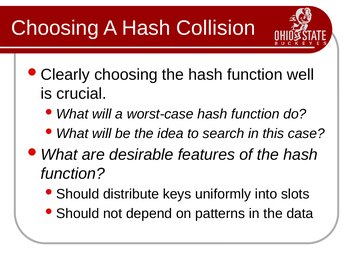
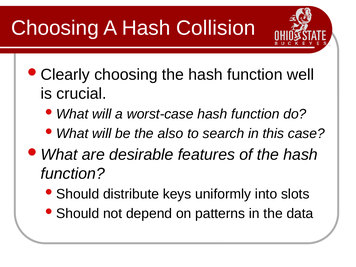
idea: idea -> also (170, 134)
